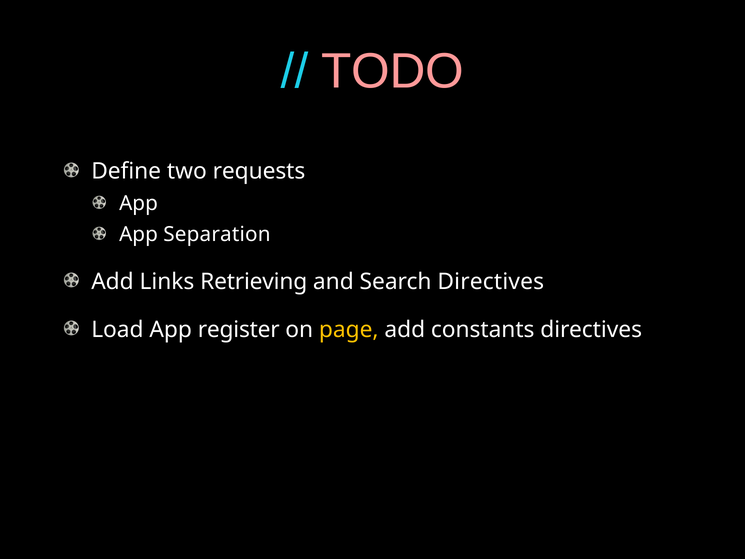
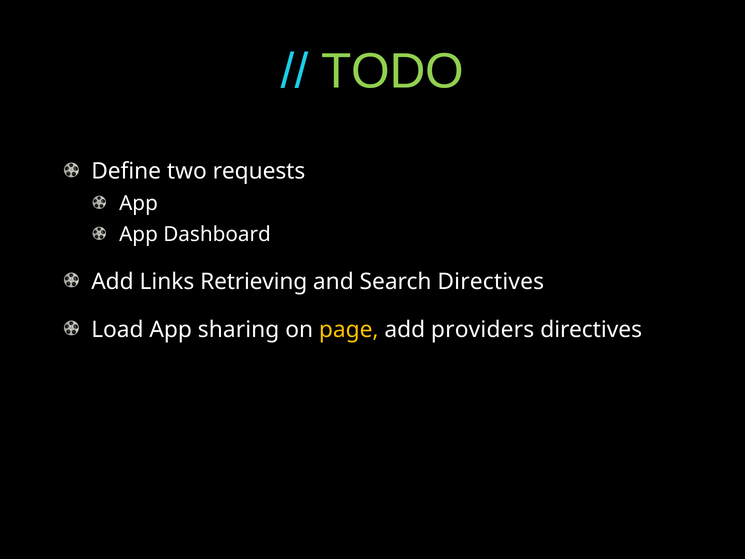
TODO colour: pink -> light green (393, 72)
Separation: Separation -> Dashboard (217, 234)
register: register -> sharing (239, 329)
constants: constants -> providers (483, 329)
